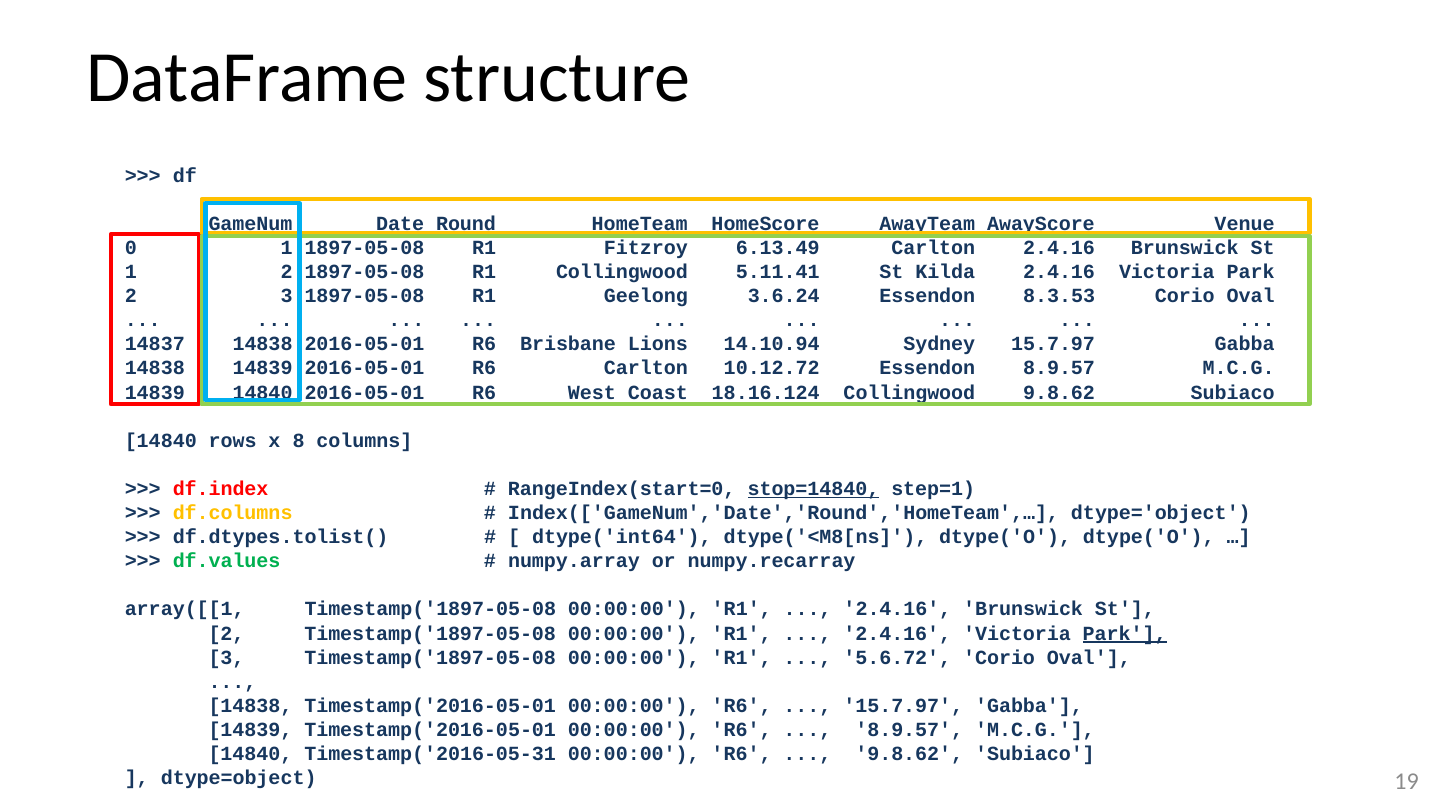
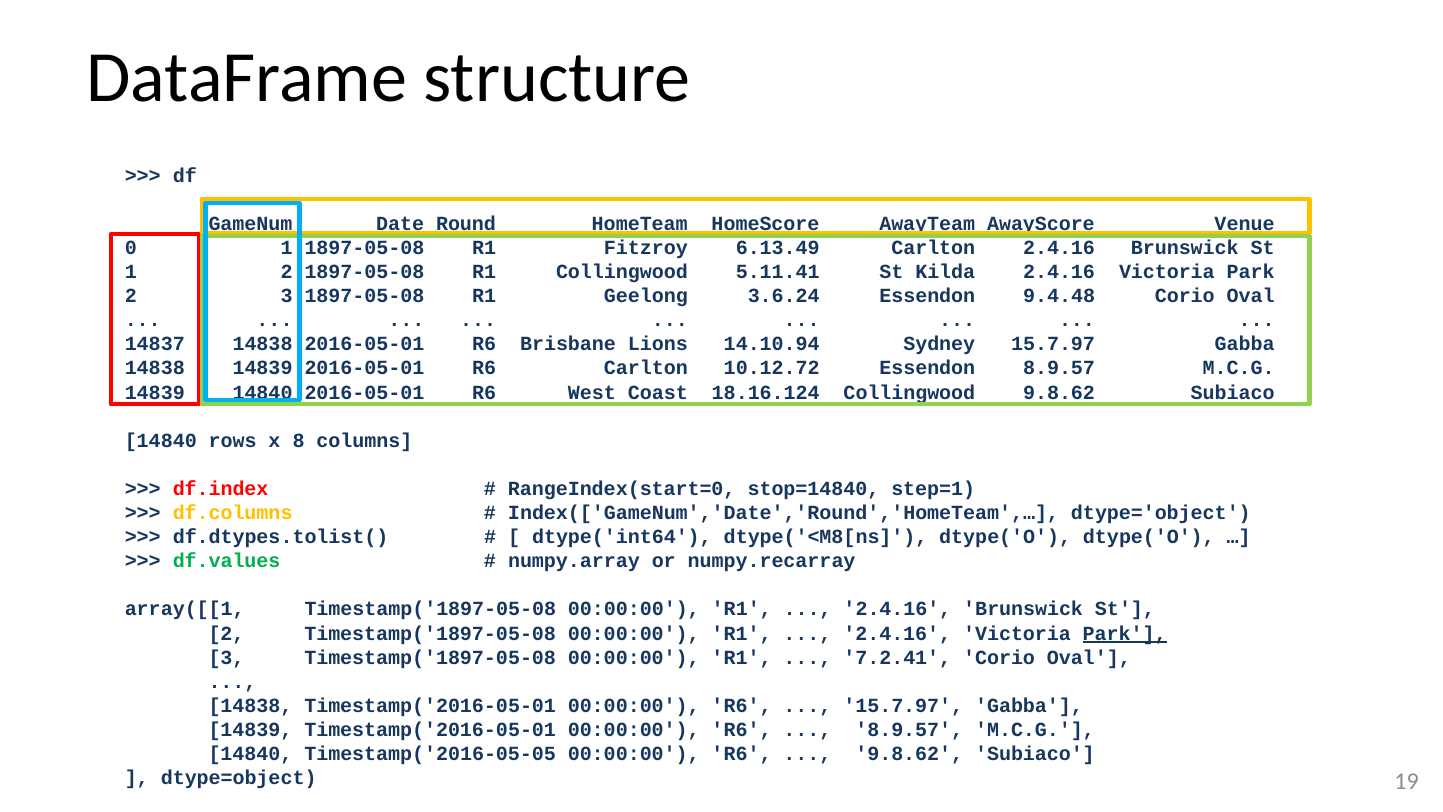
8.3.53: 8.3.53 -> 9.4.48 (1059, 296)
stop=14840 underline: present -> none (813, 489)
5.6.72: 5.6.72 -> 7.2.41 (897, 657)
Timestamp('2016-05-31: Timestamp('2016-05-31 -> Timestamp('2016-05-05 (430, 754)
